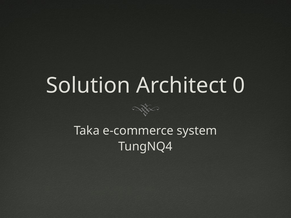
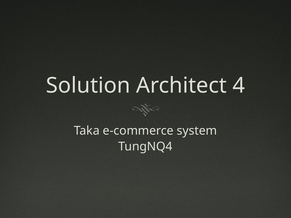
0: 0 -> 4 (239, 86)
